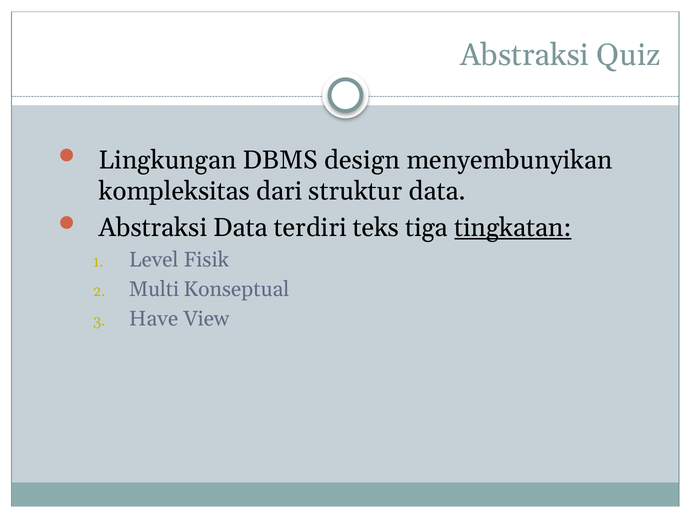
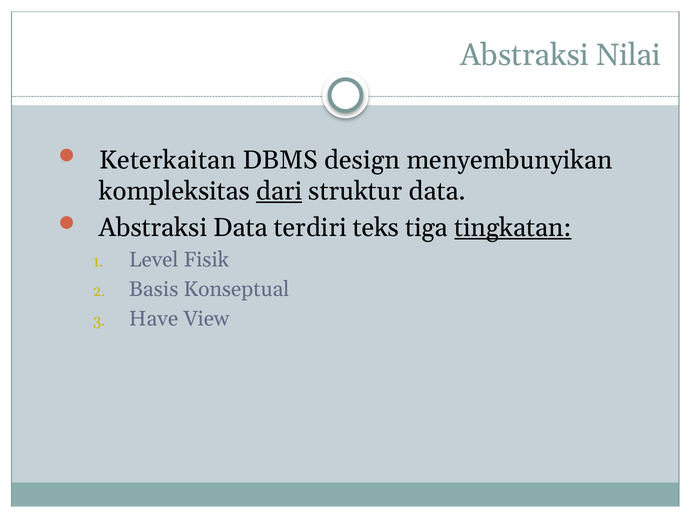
Quiz: Quiz -> Nilai (629, 55)
Lingkungan: Lingkungan -> Keterkaitan (167, 160)
dari underline: none -> present (279, 191)
Multi: Multi -> Basis (154, 289)
